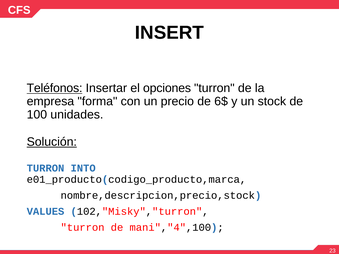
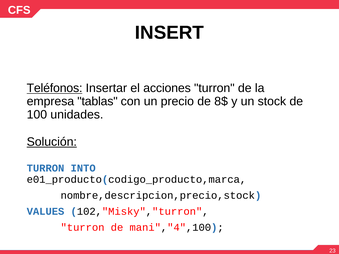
opciones: opciones -> acciones (167, 88)
forma: forma -> tablas (97, 101)
6$: 6$ -> 8$ (221, 101)
